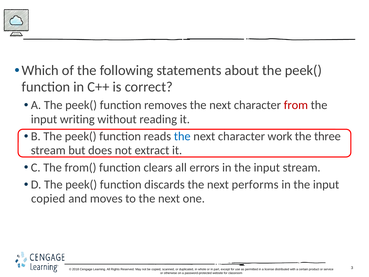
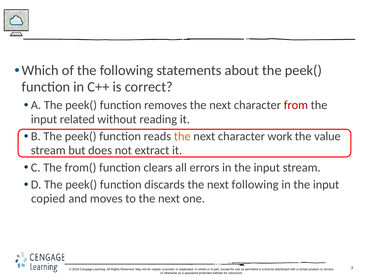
writing: writing -> related (77, 119)
the colour: blue -> orange (182, 136)
three: three -> value (327, 136)
next performs: performs -> following (255, 184)
